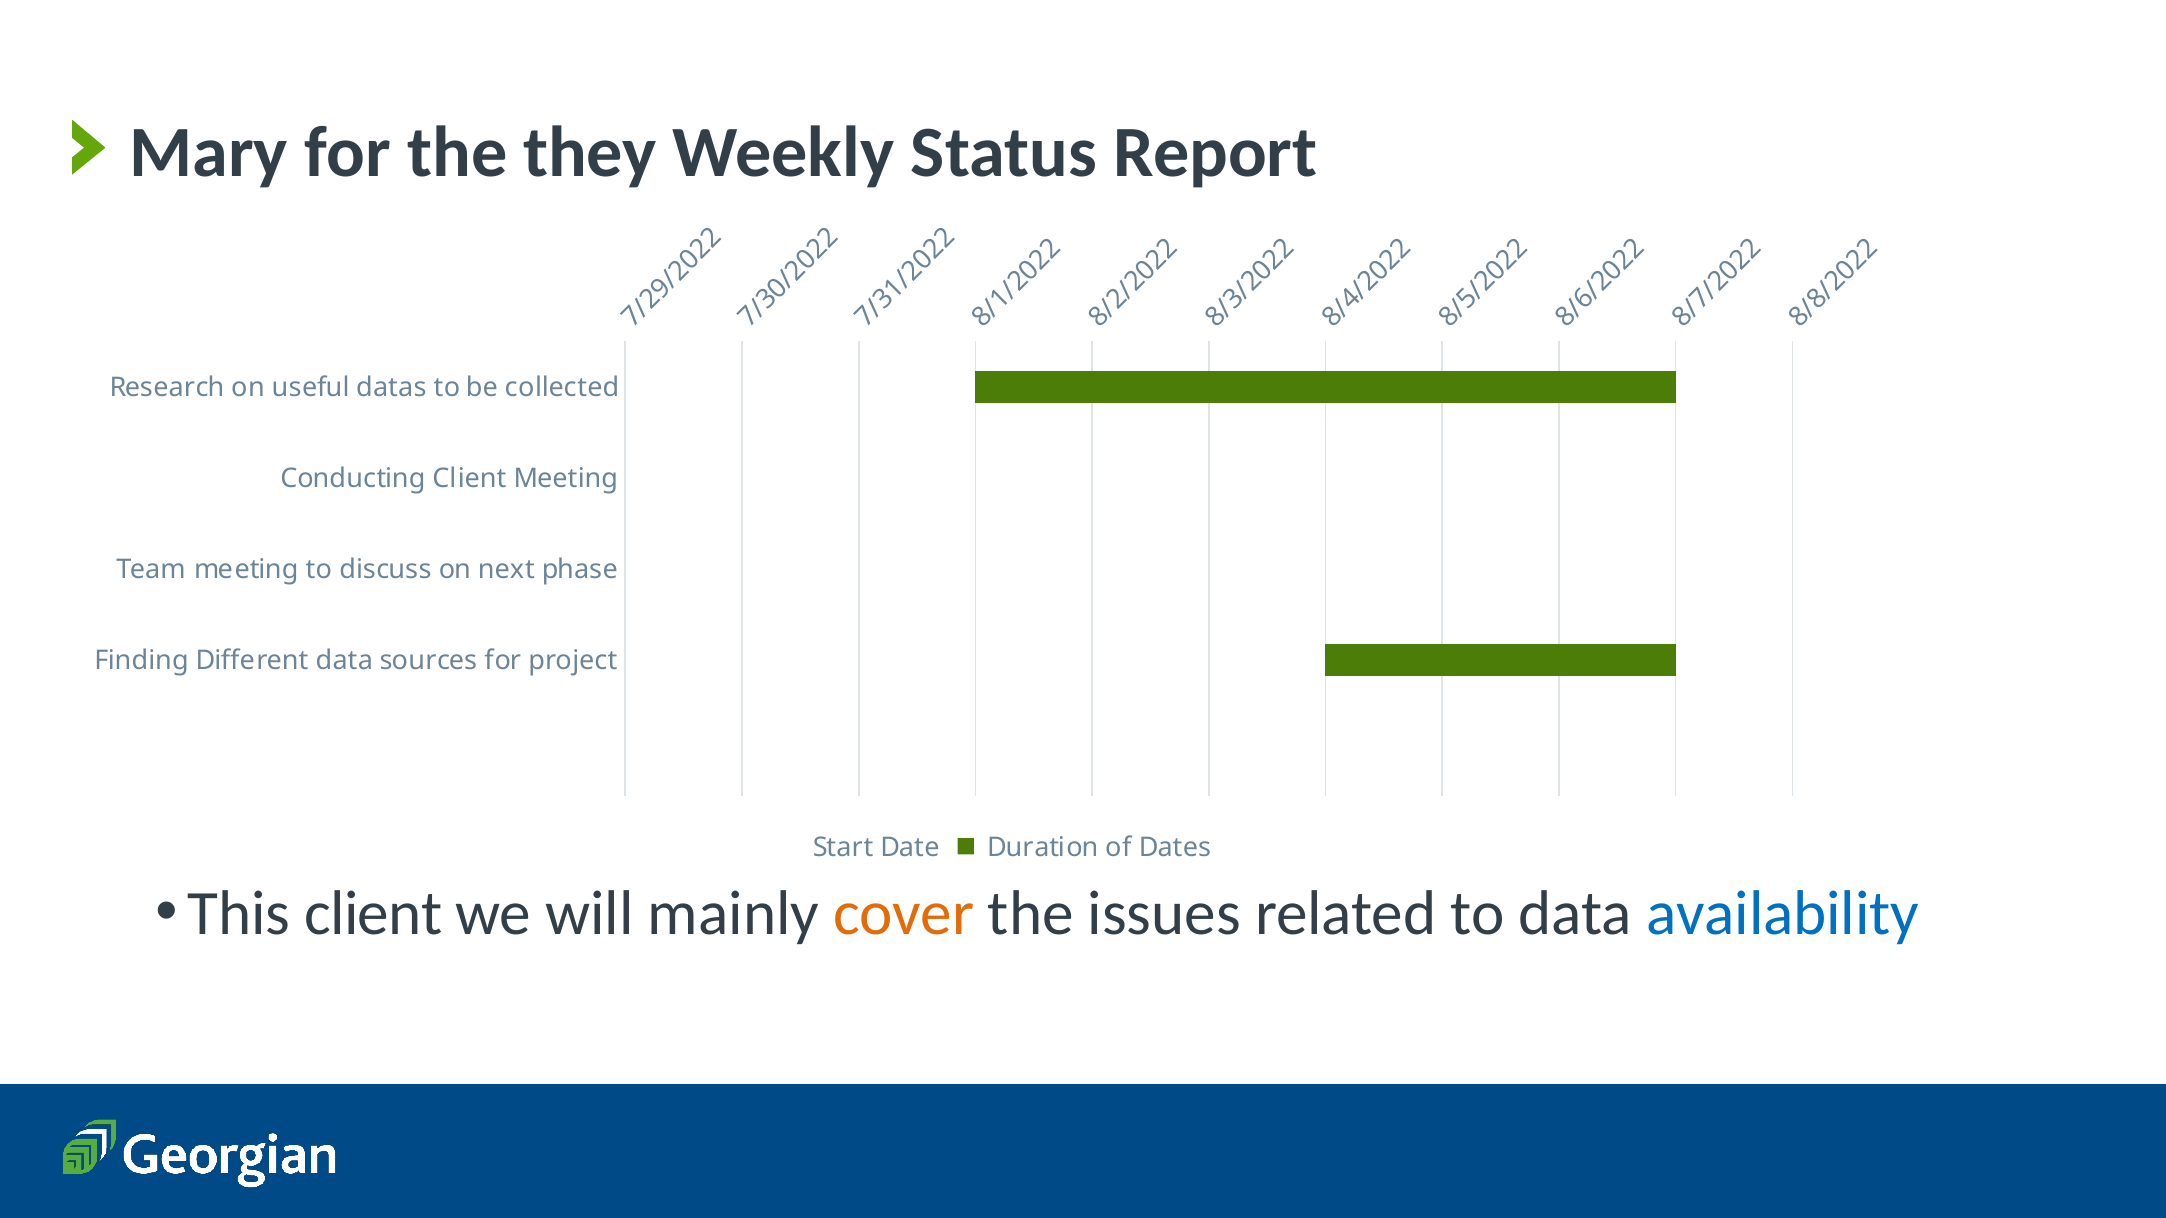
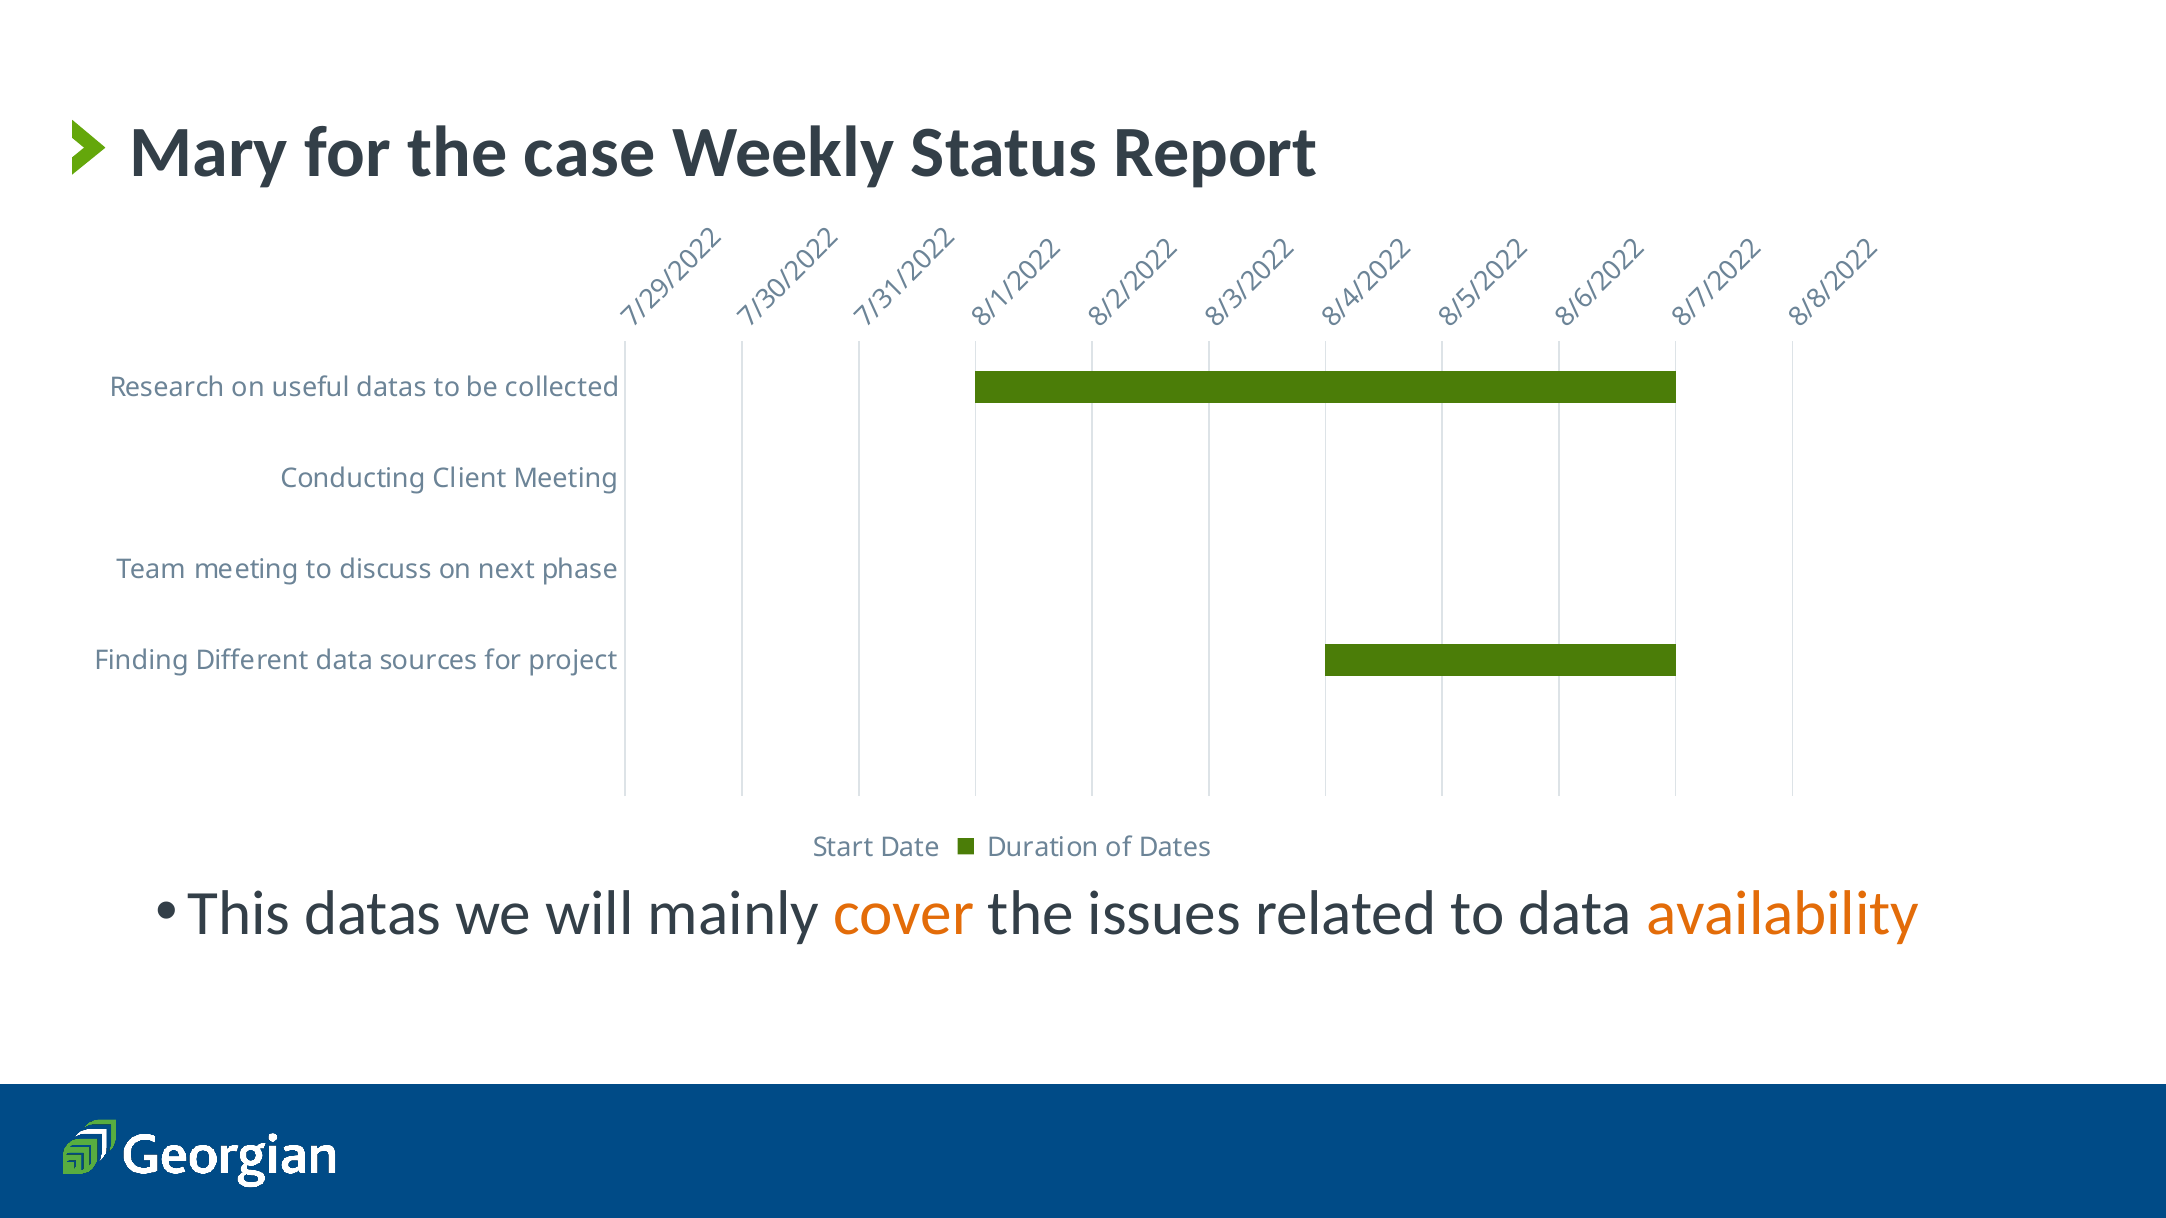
they: they -> case (590, 152)
This client: client -> datas (373, 914)
availability colour: blue -> orange (1783, 914)
